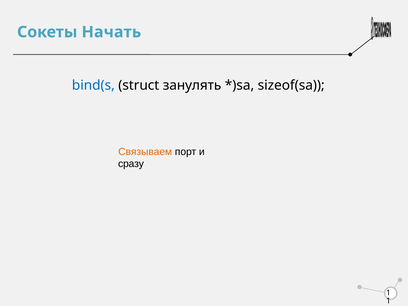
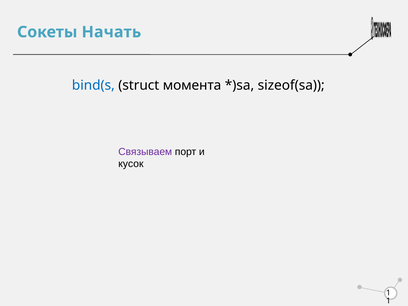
занулять: занулять -> момента (192, 85)
Cвязываем colour: orange -> purple (145, 152)
сразу: сразу -> кусок (131, 164)
